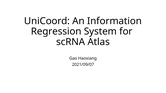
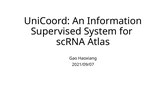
Regression: Regression -> Supervised (56, 32)
